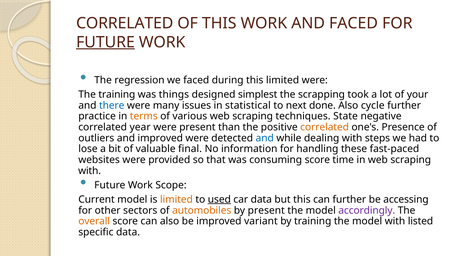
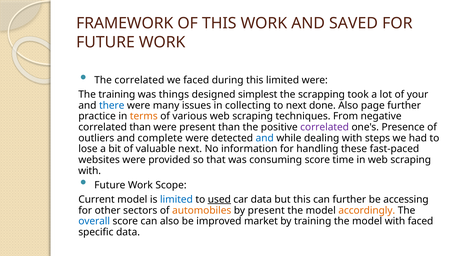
CORRELATED: CORRELATED -> FRAMEWORK (125, 23)
AND FACED: FACED -> SAVED (353, 23)
FUTURE underline: present -> none (105, 42)
The regression: regression -> correlated (139, 80)
statistical: statistical -> collecting (248, 106)
cycle: cycle -> page (373, 106)
State: State -> From (346, 116)
correlated year: year -> than (140, 127)
correlated colour: orange -> purple (325, 127)
and improved: improved -> complete (160, 138)
valuable final: final -> next (190, 149)
limited colour: orange -> blue (176, 200)
accordingly colour: purple -> orange (367, 211)
overall colour: orange -> blue (94, 222)
variant: variant -> market (261, 222)
with listed: listed -> faced (420, 222)
